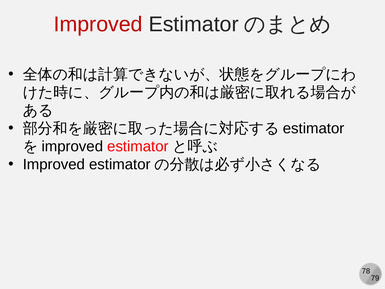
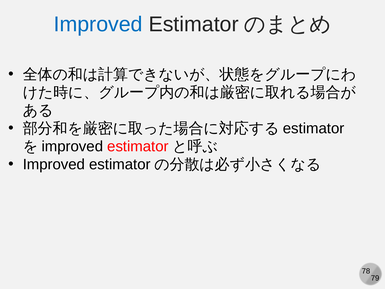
Improved colour: red -> blue (98, 24)
